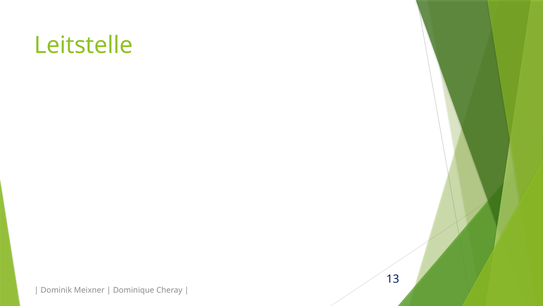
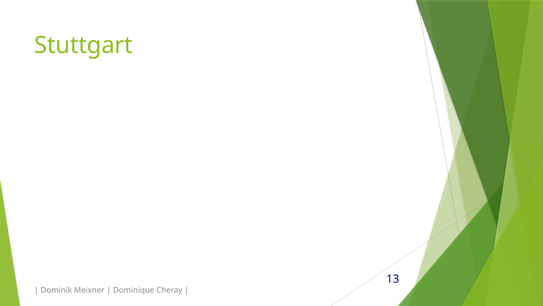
Leitstelle: Leitstelle -> Stuttgart (84, 45)
